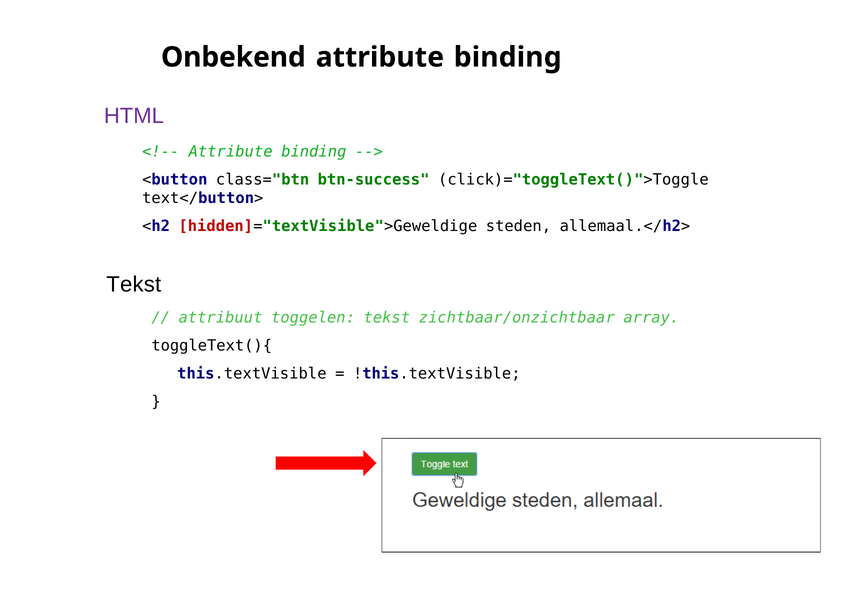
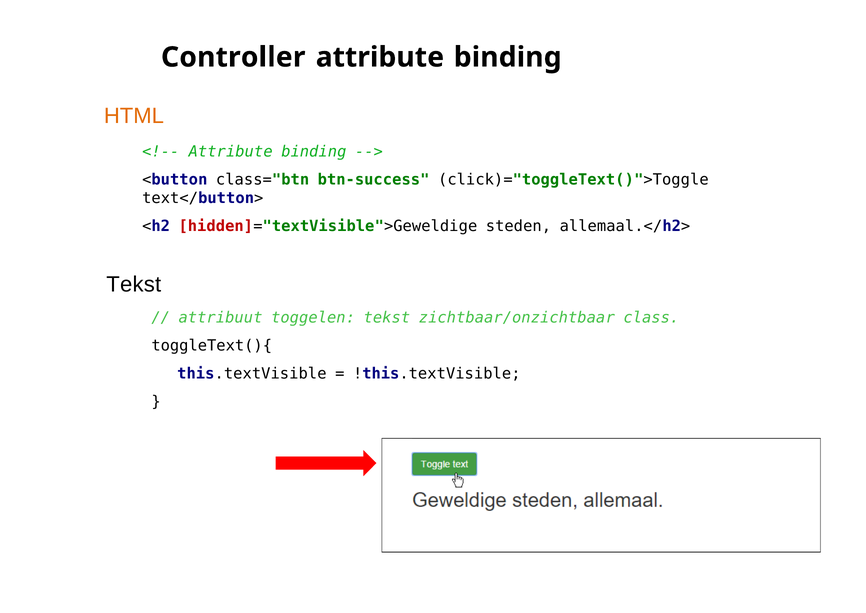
Onbekend: Onbekend -> Controller (233, 57)
HTML colour: purple -> orange (134, 116)
array: array -> class (651, 317)
